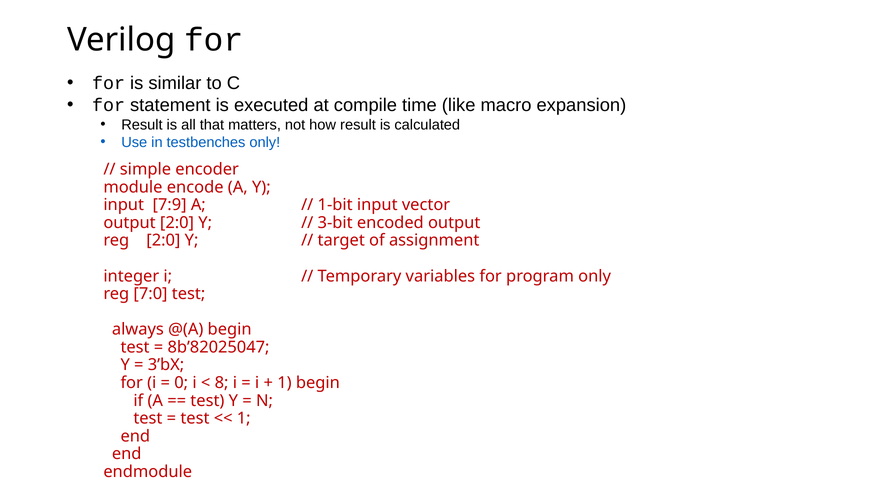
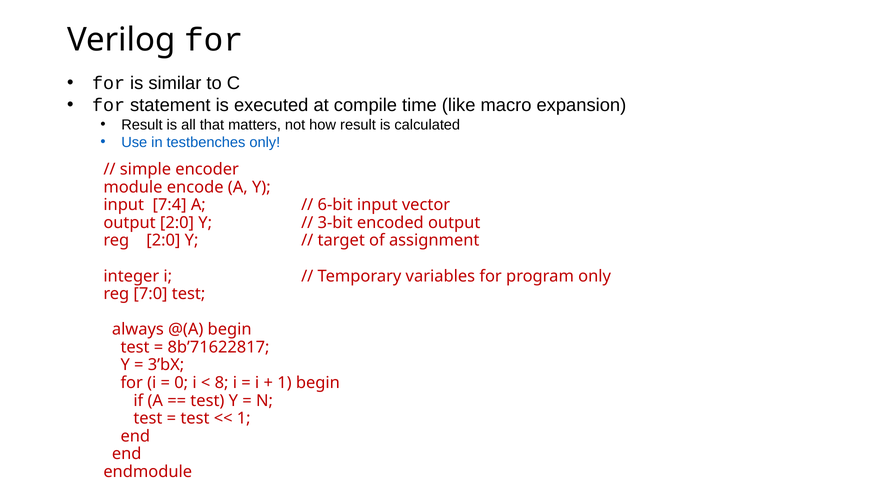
7:9: 7:9 -> 7:4 (170, 205)
1-bit: 1-bit -> 6-bit (335, 205)
8b’82025047: 8b’82025047 -> 8b’71622817 (218, 348)
